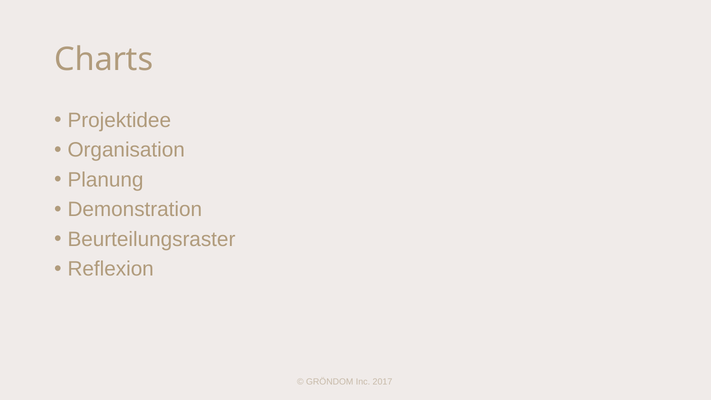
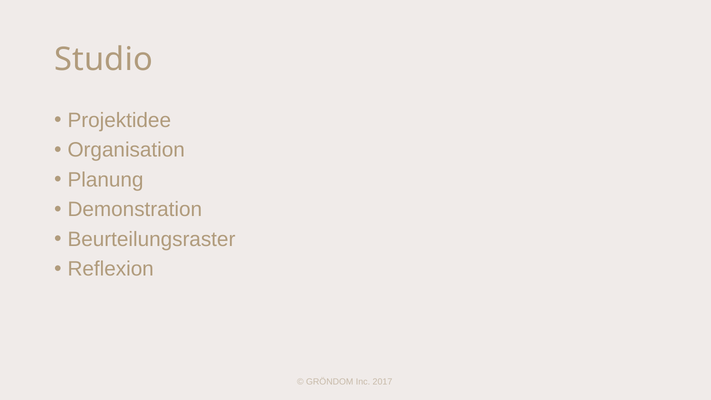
Charts: Charts -> Studio (104, 60)
